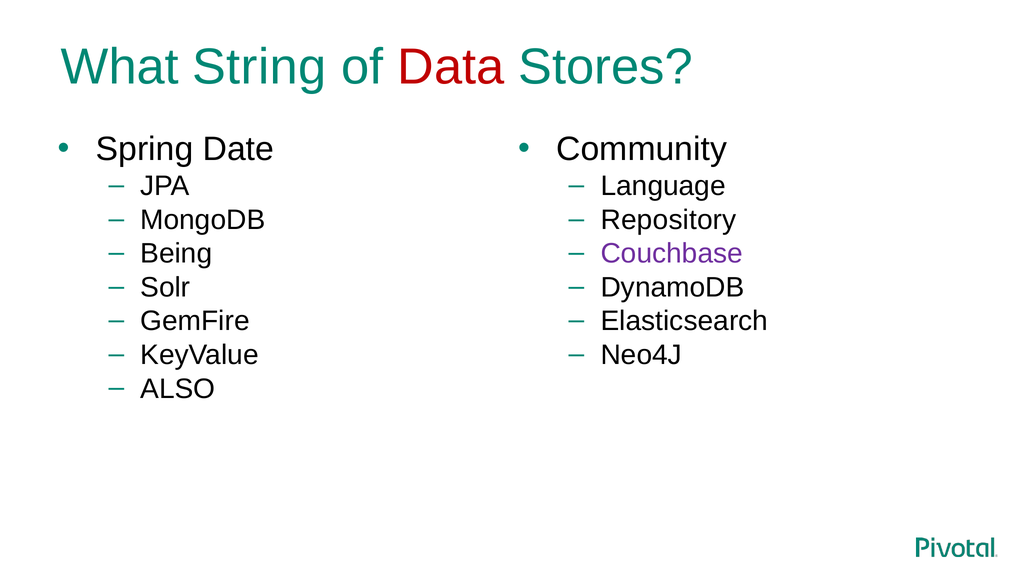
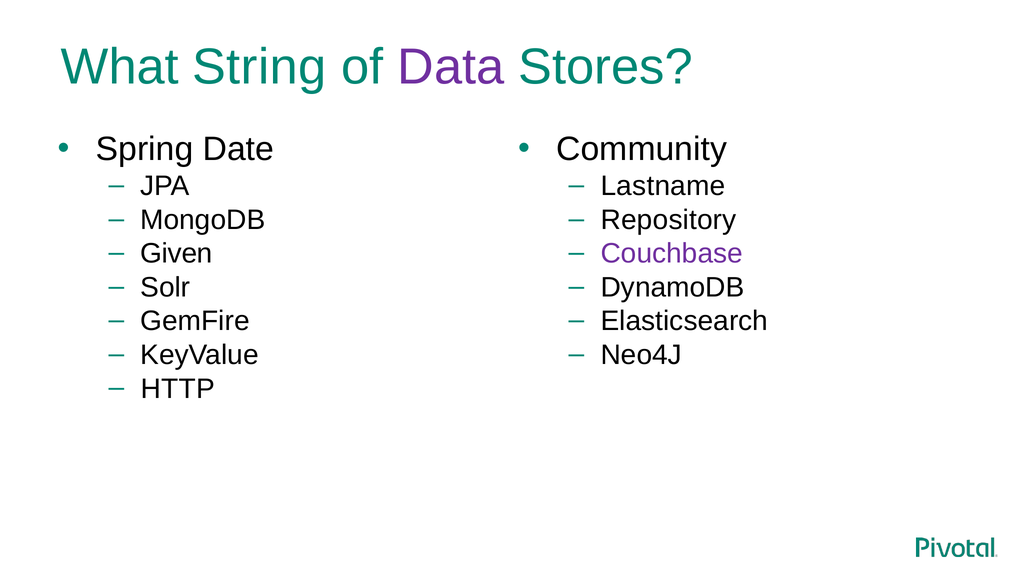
Data colour: red -> purple (451, 67)
Language: Language -> Lastname (663, 186)
Being: Being -> Given (176, 254)
ALSO: ALSO -> HTTP (178, 389)
